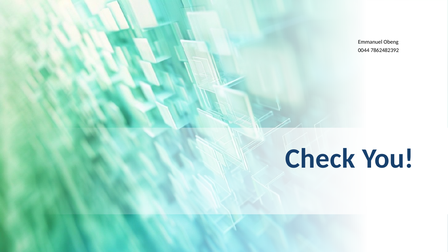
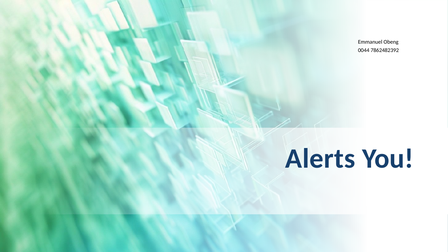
Check: Check -> Alerts (320, 159)
